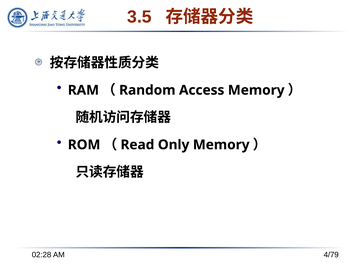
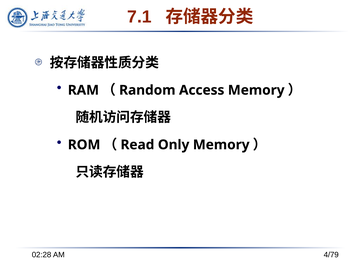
3.5: 3.5 -> 7.1 (139, 17)
